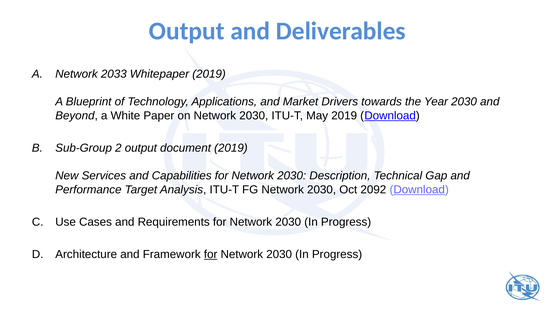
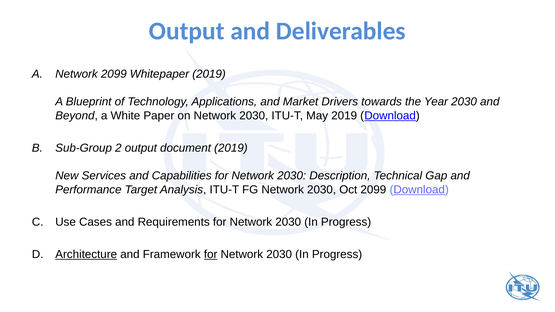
Network 2033: 2033 -> 2099 (114, 74)
Oct 2092: 2092 -> 2099 (373, 190)
Architecture underline: none -> present (86, 254)
